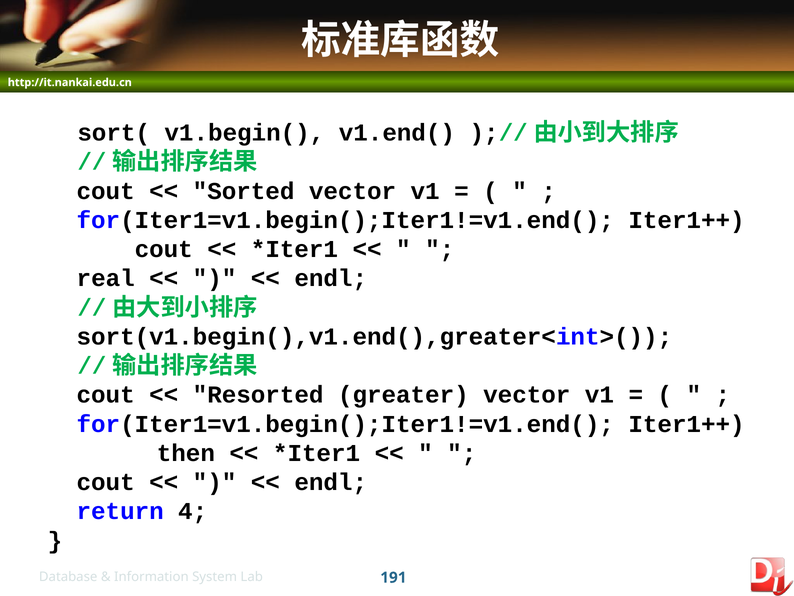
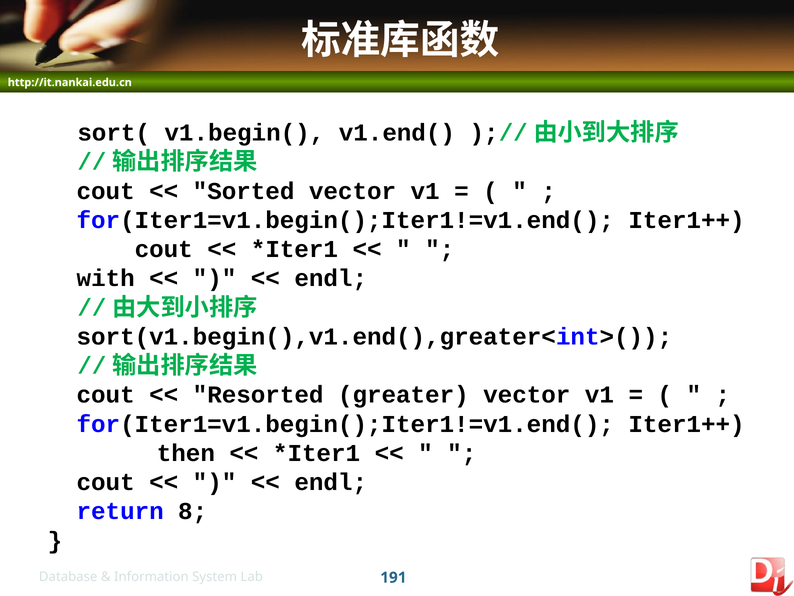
real: real -> with (106, 278)
4: 4 -> 8 (193, 511)
